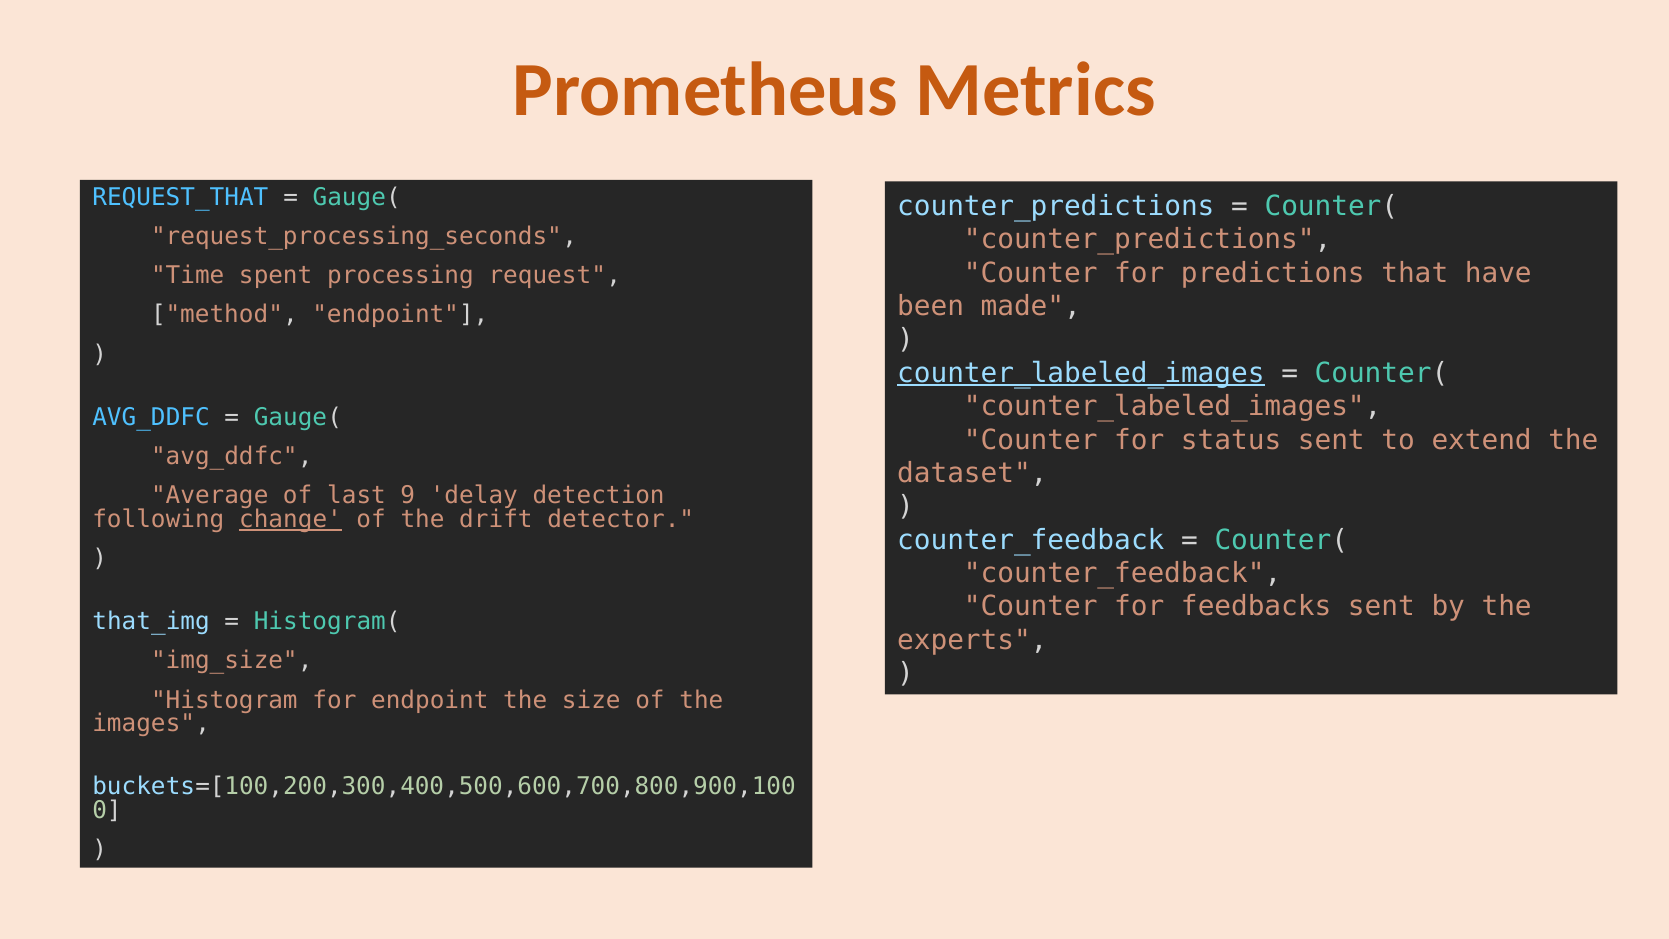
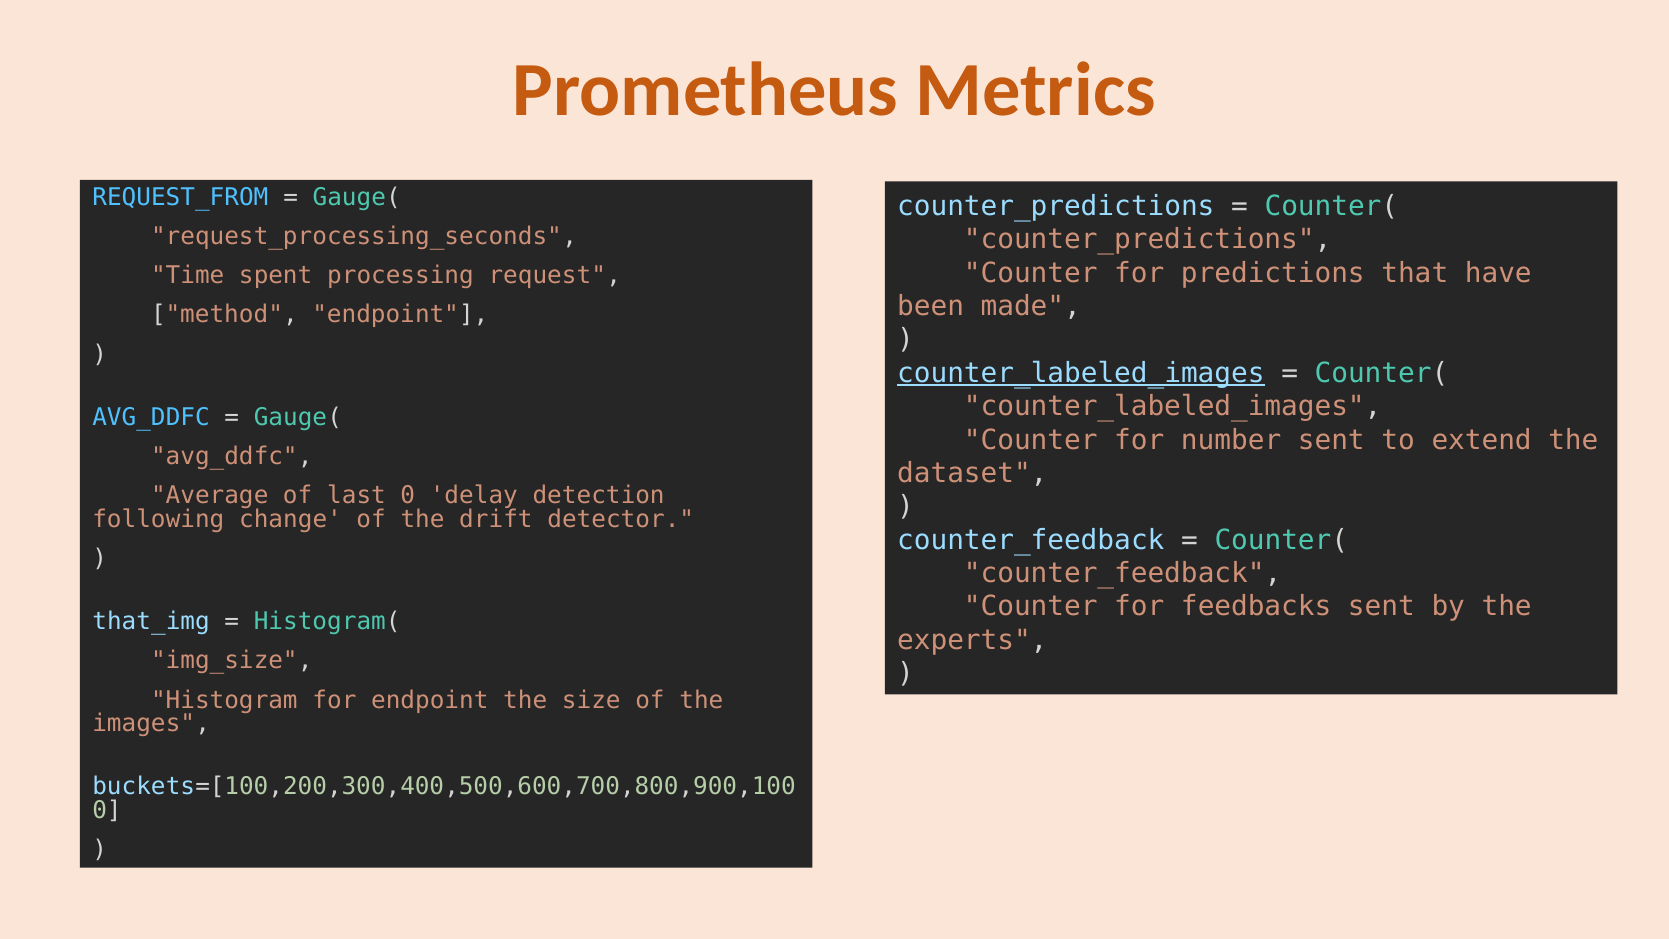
REQUEST_THAT: REQUEST_THAT -> REQUEST_FROM (180, 197)
status: status -> number (1231, 440)
last 9: 9 -> 0 (408, 496)
change underline: present -> none (290, 519)
